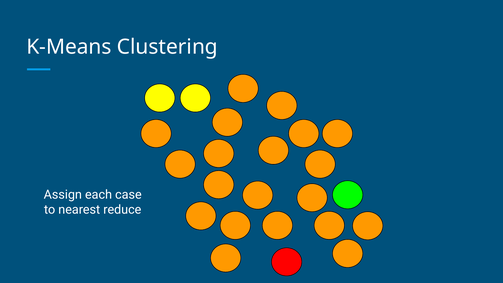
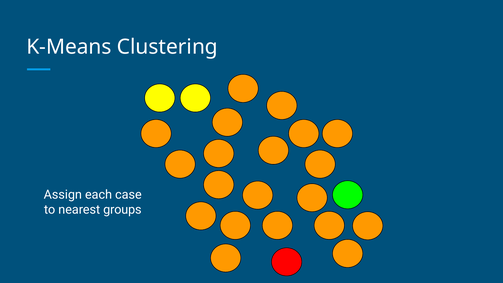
reduce: reduce -> groups (122, 210)
